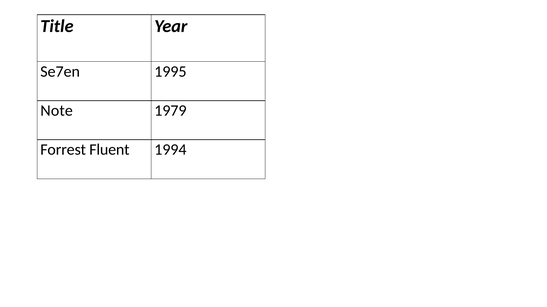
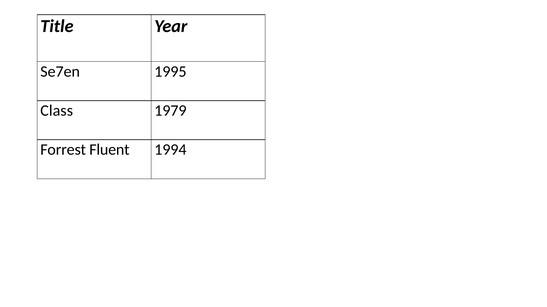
Note: Note -> Class (57, 111)
